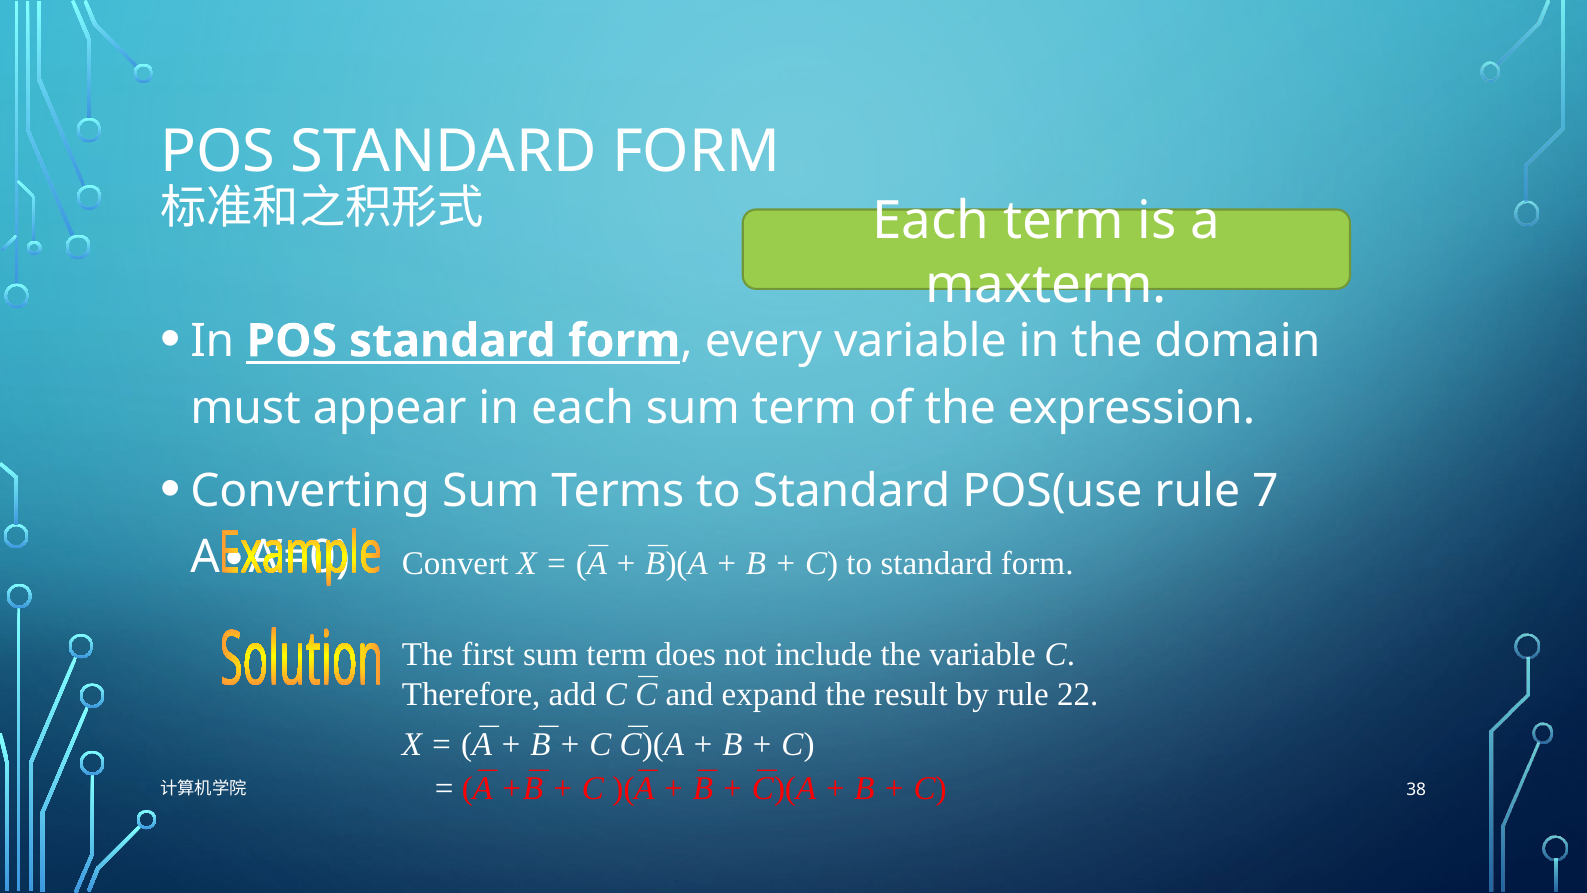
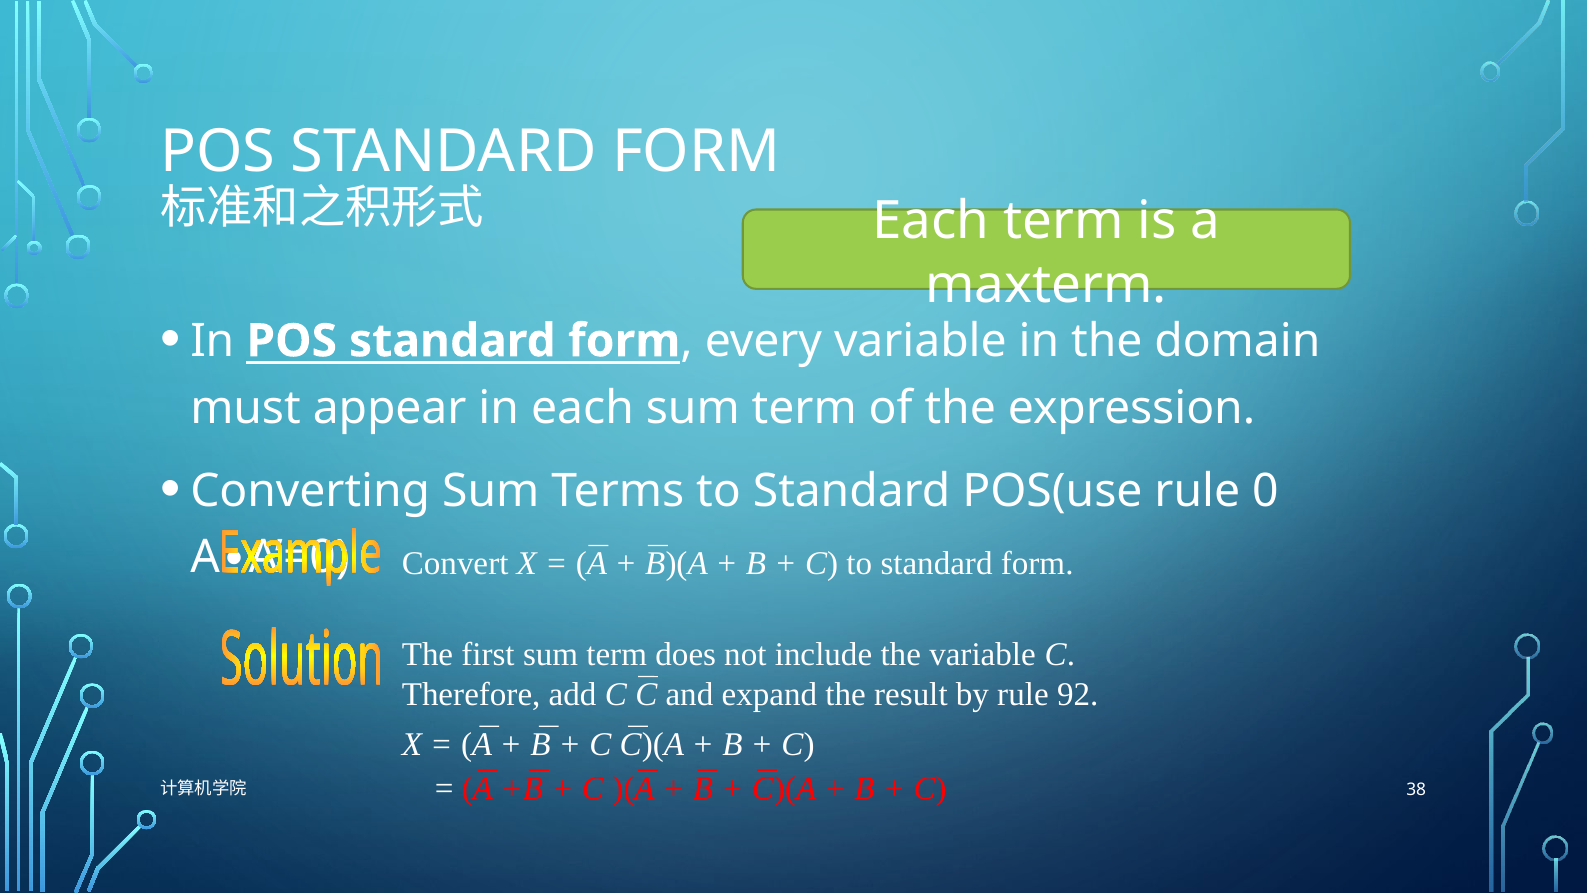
7: 7 -> 0 (1265, 491)
22: 22 -> 92 (1078, 694)
